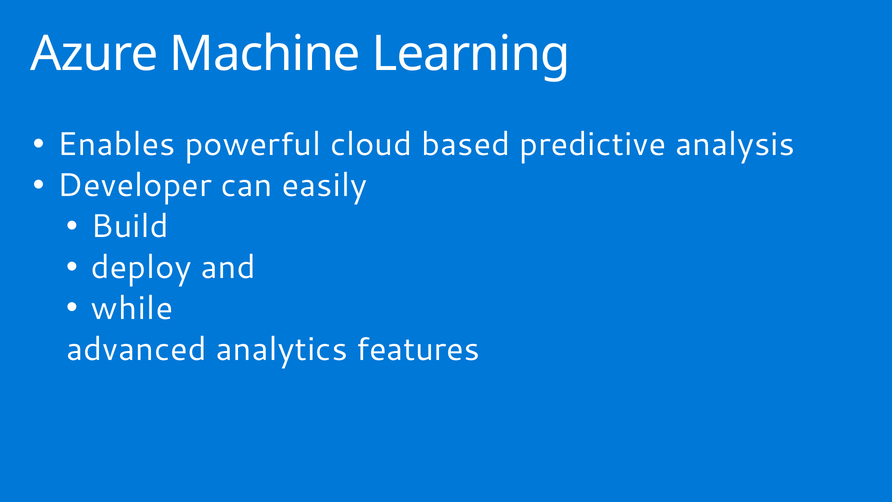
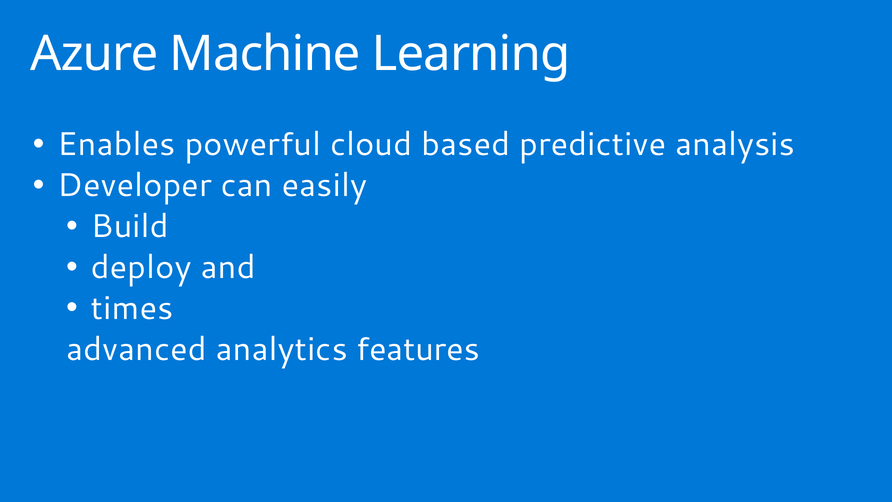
while: while -> times (132, 308)
